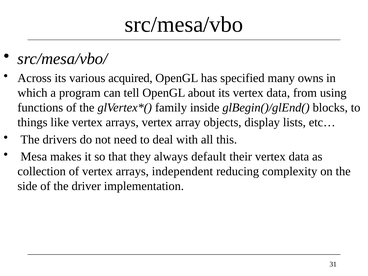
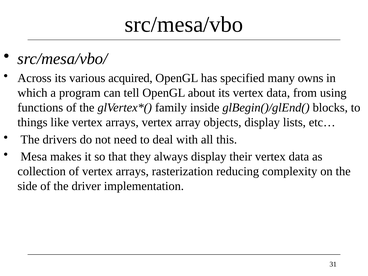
always default: default -> display (209, 157)
independent: independent -> rasterization (182, 171)
